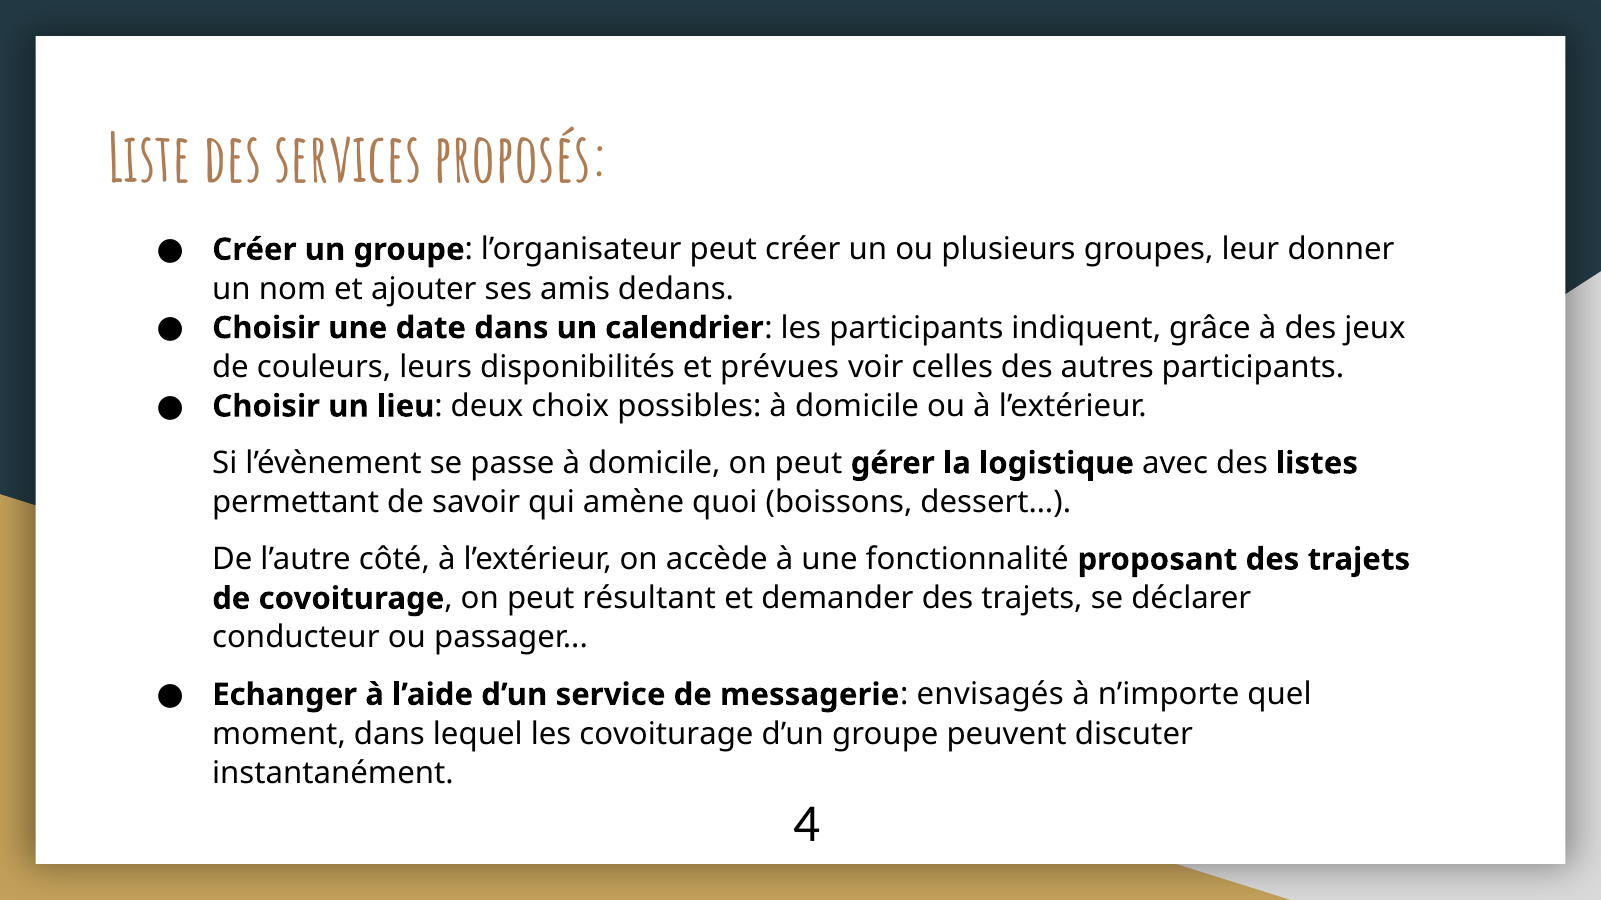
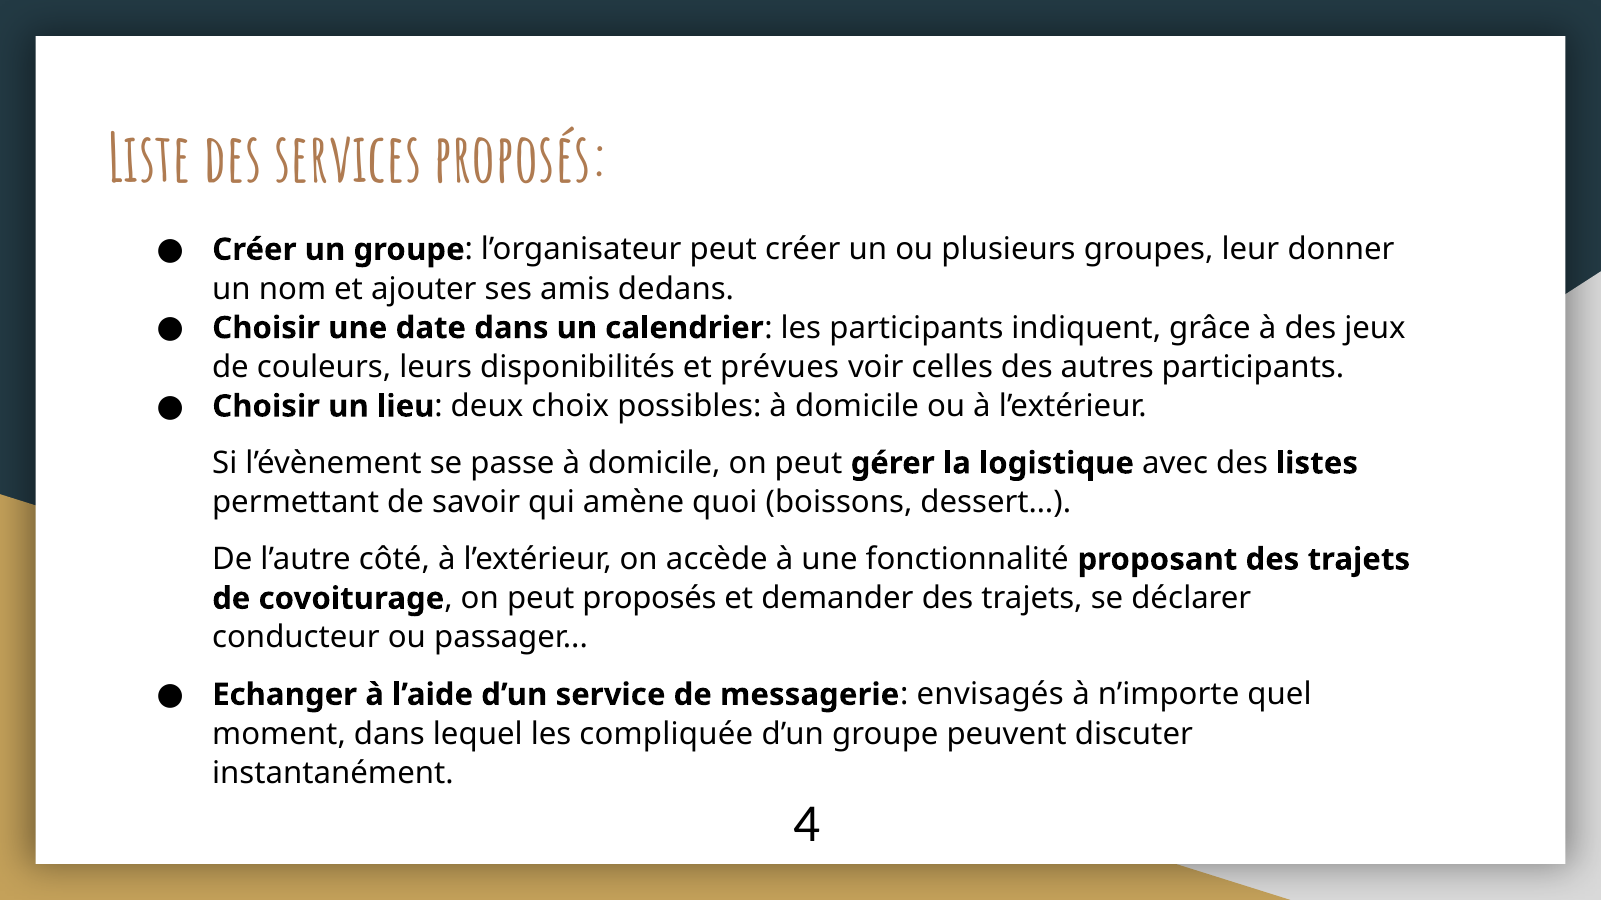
peut résultant: résultant -> proposés (649, 599)
les covoiturage: covoiturage -> compliquée (666, 734)
